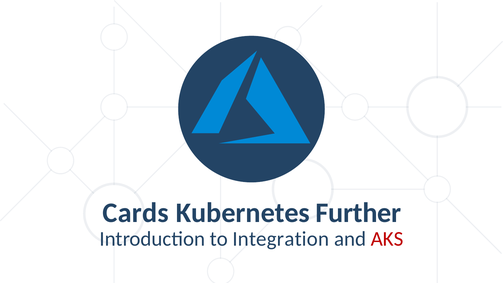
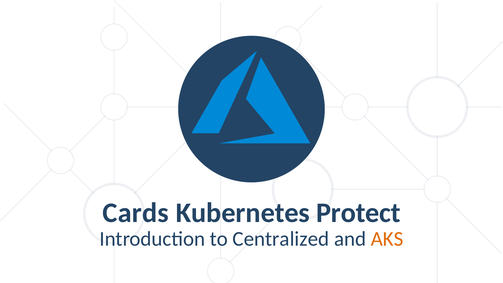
Further: Further -> Protect (358, 213)
Integration: Integration -> Centralized (281, 239)
AKS colour: red -> orange (387, 239)
